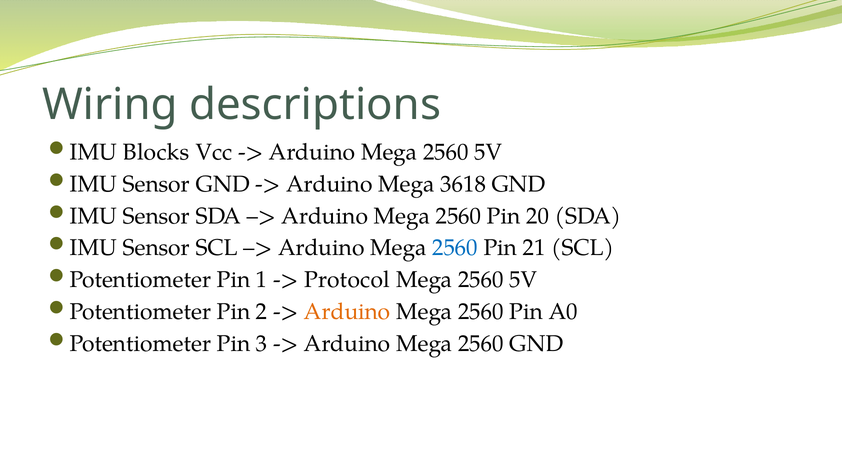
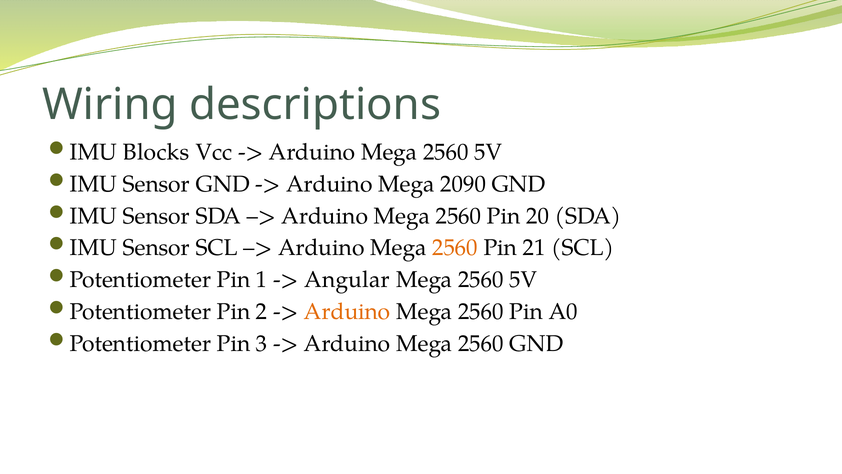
3618: 3618 -> 2090 (463, 184)
2560 colour: blue -> orange (455, 248)
Protocol: Protocol -> Angular (347, 280)
